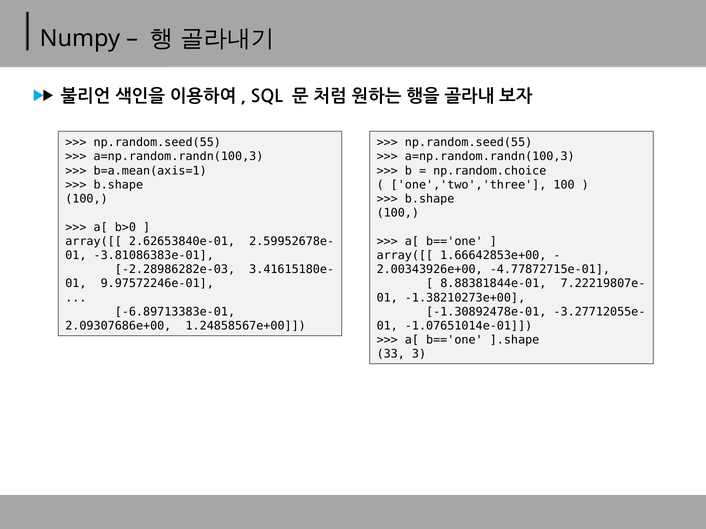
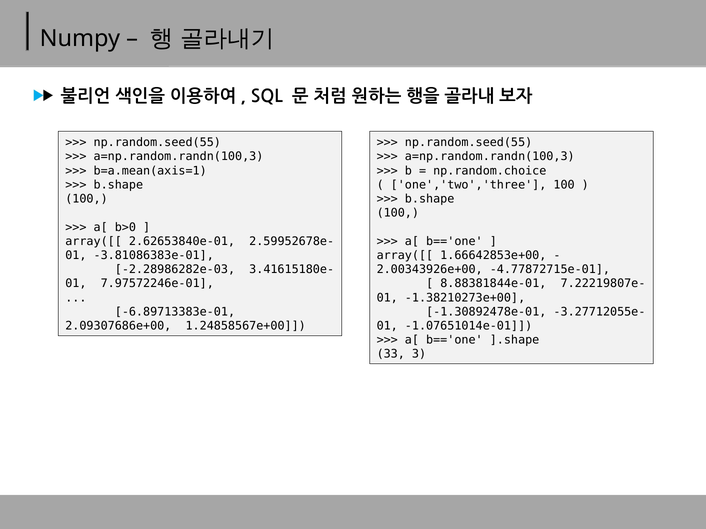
9.97572246e-01: 9.97572246e-01 -> 7.97572246e-01 (157, 284)
